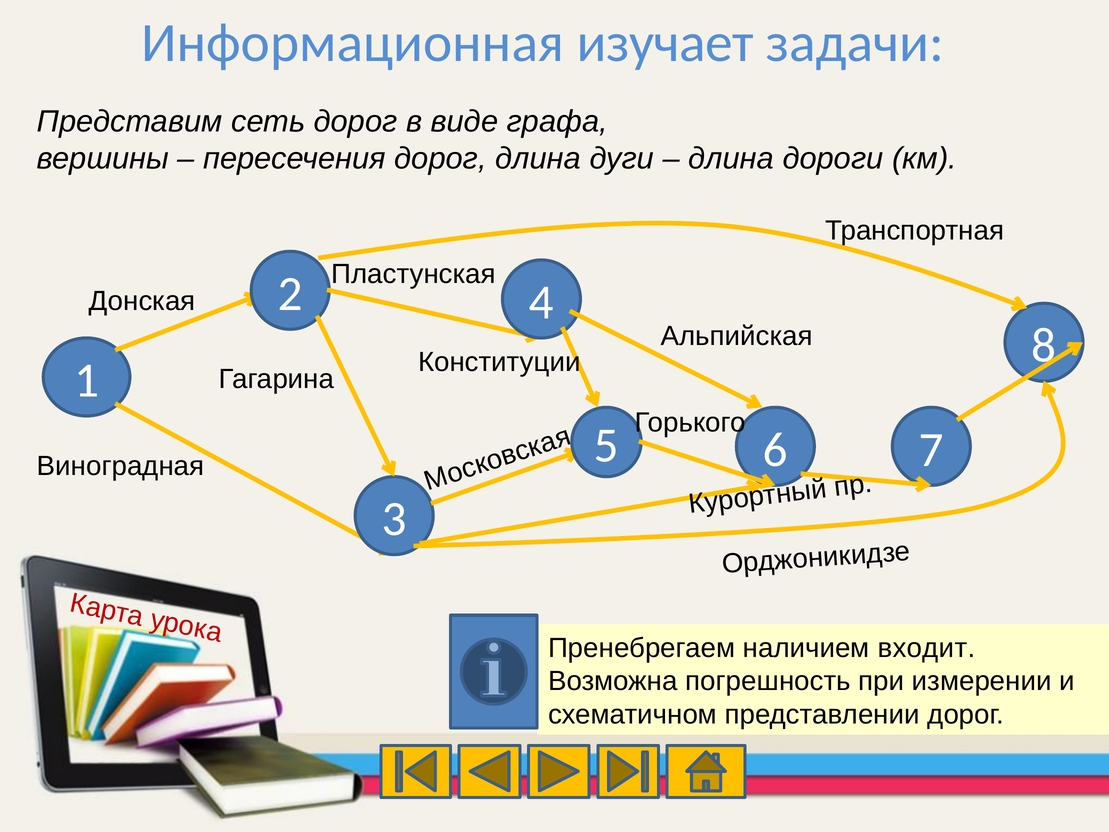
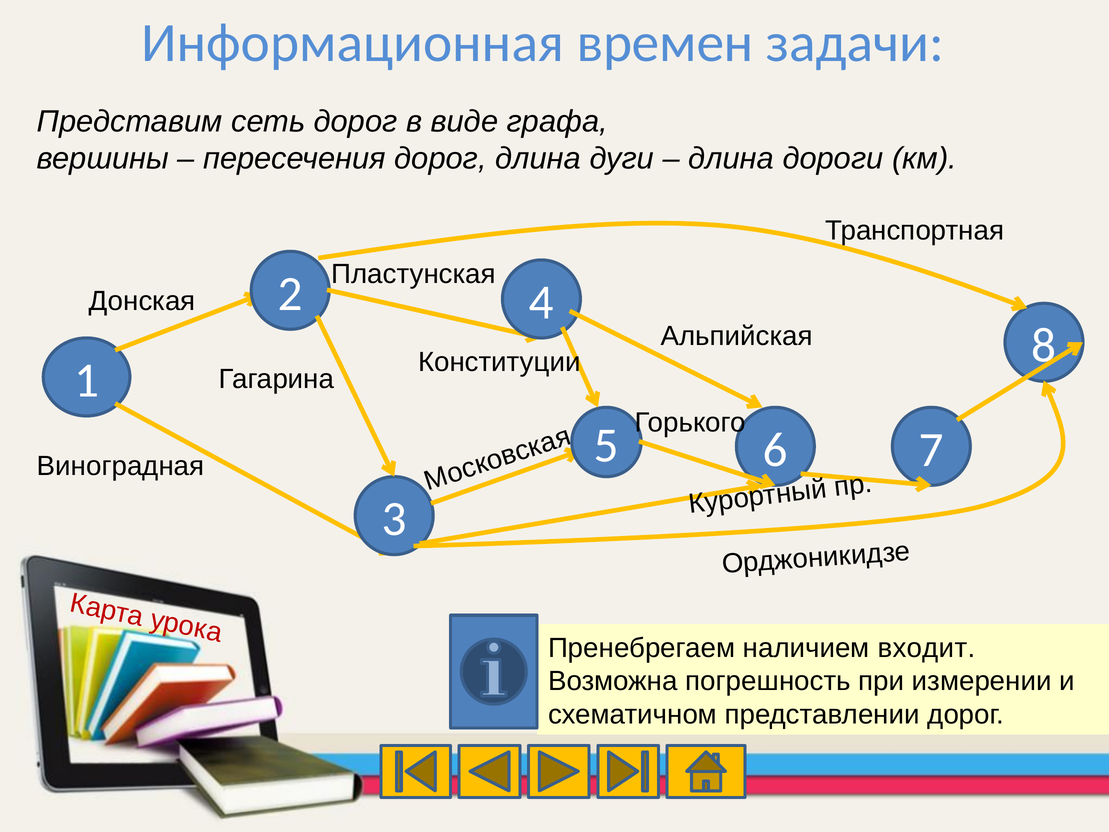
изучает: изучает -> времен (665, 43)
